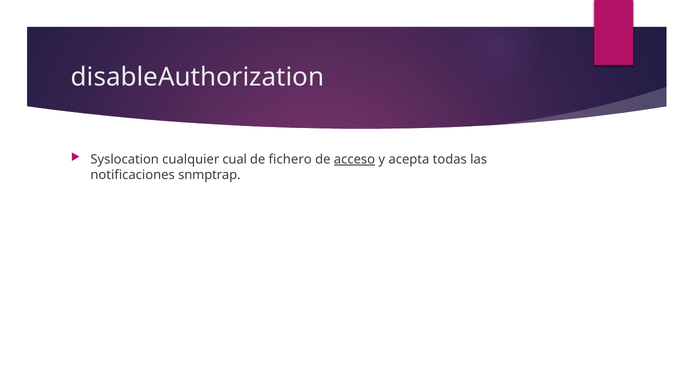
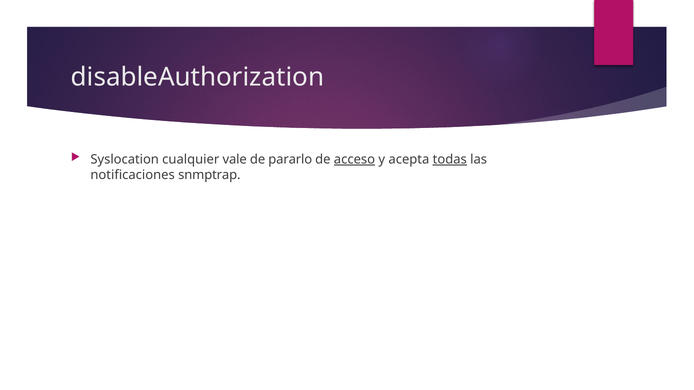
cual: cual -> vale (235, 160)
fichero: fichero -> pararlo (290, 160)
todas underline: none -> present (450, 160)
